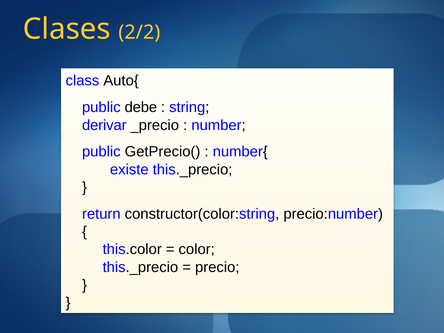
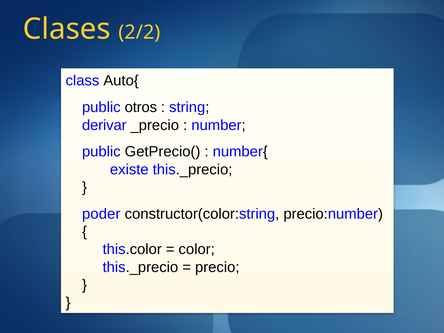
debe: debe -> otros (141, 107)
return: return -> poder (101, 214)
